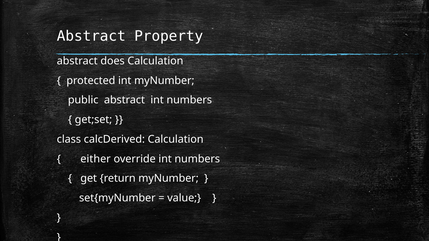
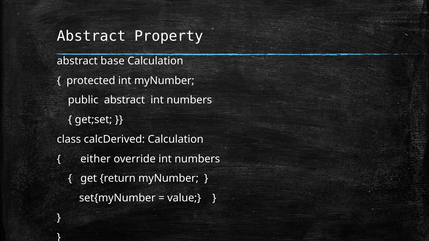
does: does -> base (113, 61)
